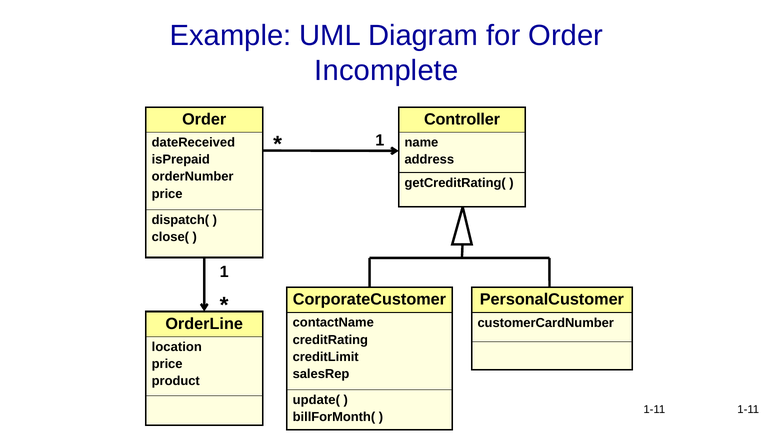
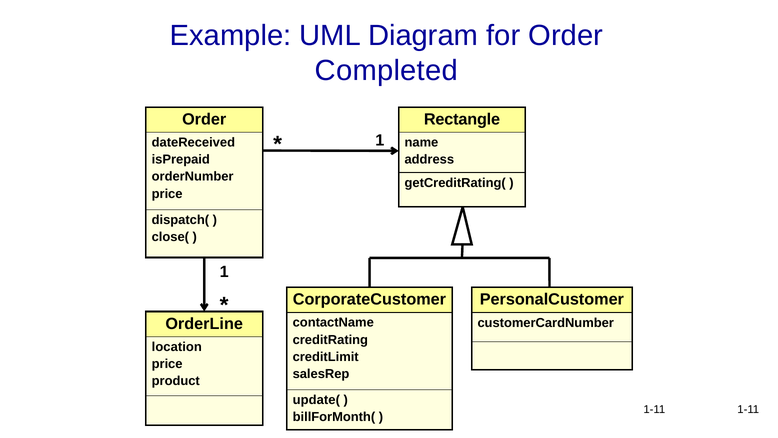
Incomplete: Incomplete -> Completed (386, 71)
Controller: Controller -> Rectangle (462, 119)
